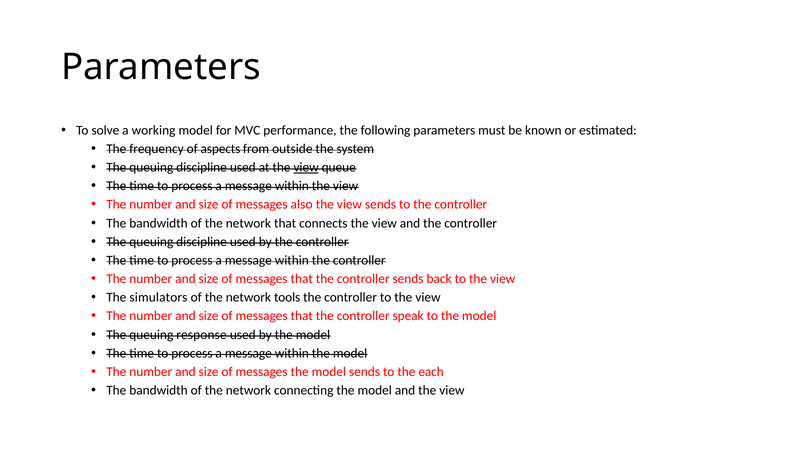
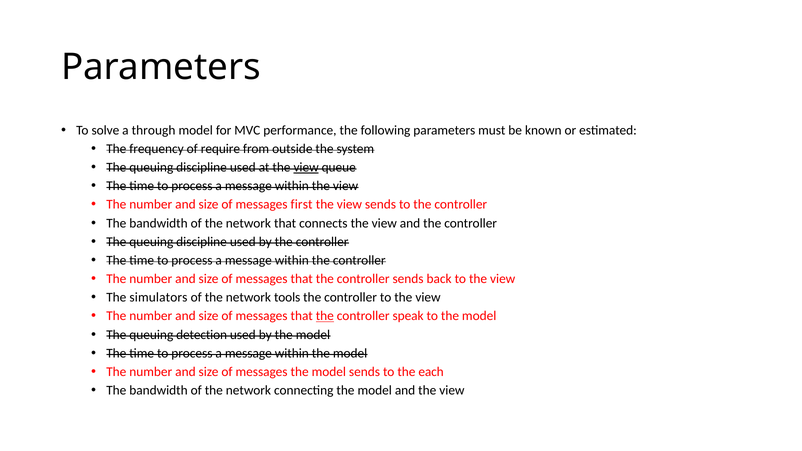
working: working -> through (154, 130)
aspects: aspects -> require (220, 149)
also: also -> first (302, 205)
the underline: none -> present (325, 316)
response: response -> detection (202, 335)
